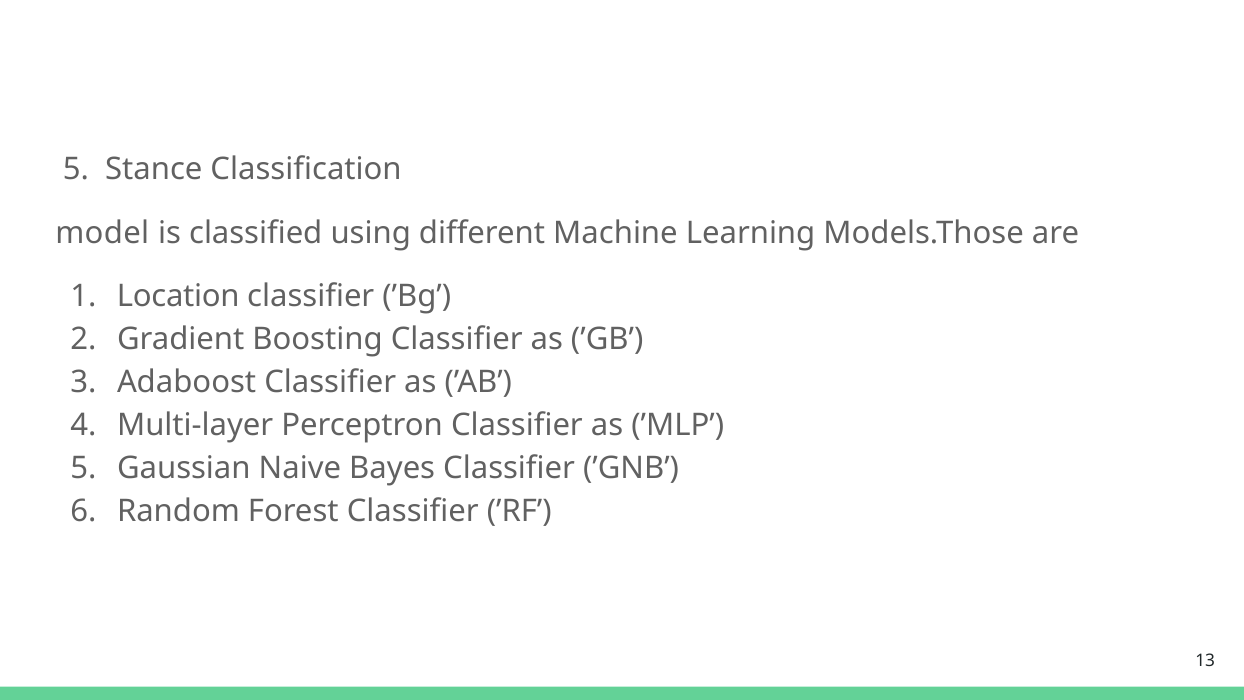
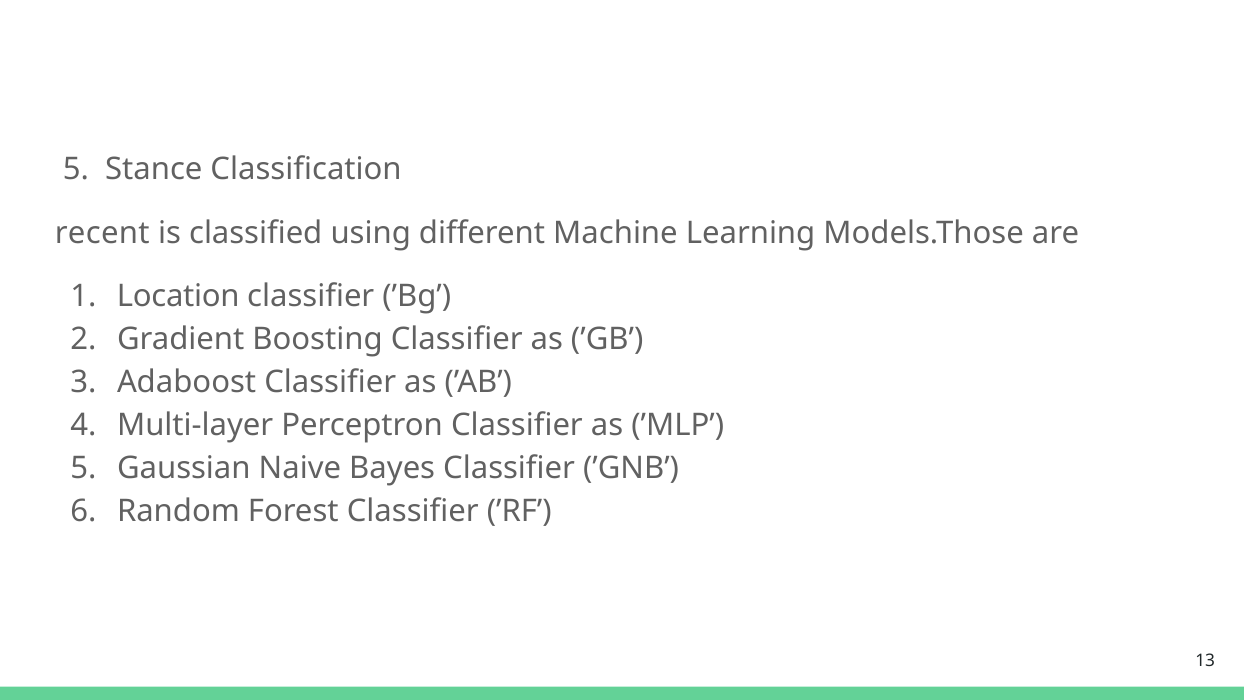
model: model -> recent (102, 233)
